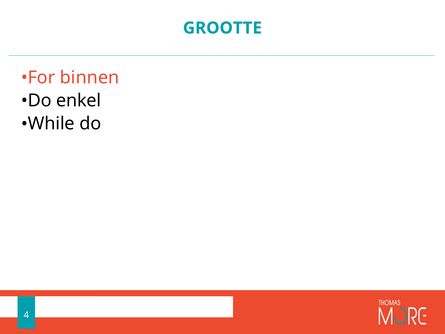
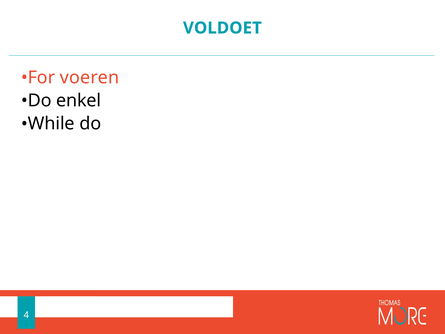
GROOTTE: GROOTTE -> VOLDOET (222, 28)
binnen: binnen -> voeren (90, 77)
